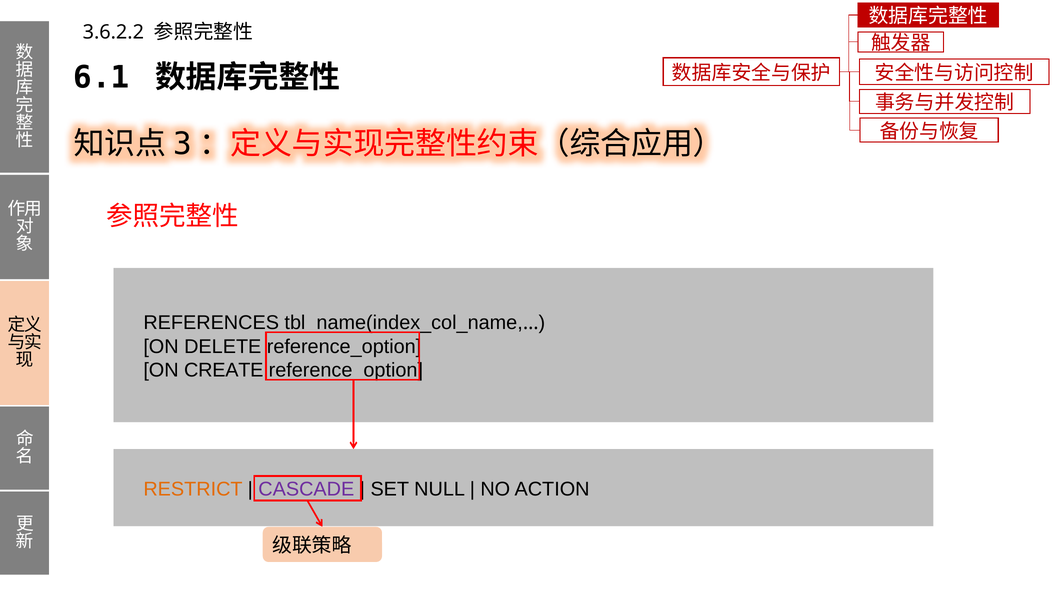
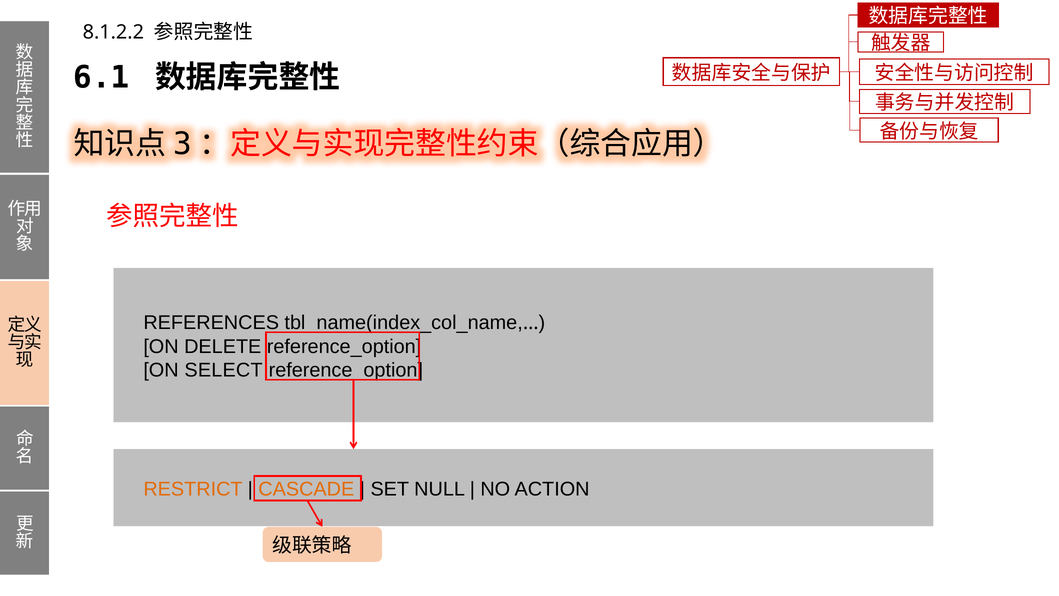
3.6.2.2: 3.6.2.2 -> 8.1.2.2 (113, 32)
CREATE: CREATE -> SELECT (224, 370)
CASCADE colour: purple -> orange (306, 489)
